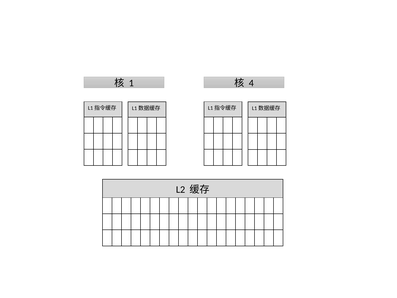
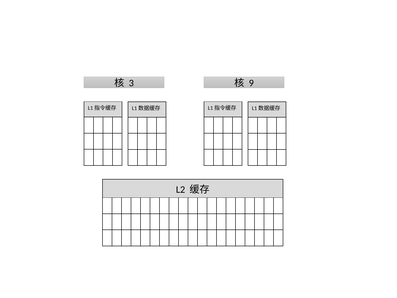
1: 1 -> 3 (131, 83)
4: 4 -> 9 (251, 83)
